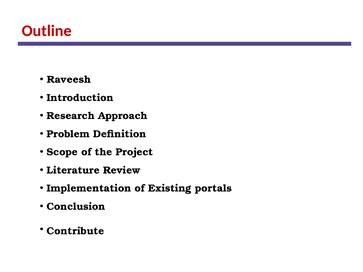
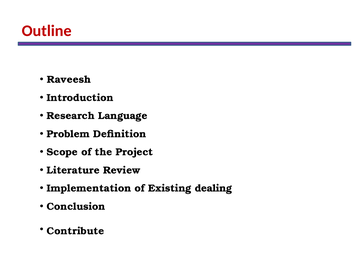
Approach: Approach -> Language (123, 116)
portals: portals -> dealing (213, 189)
